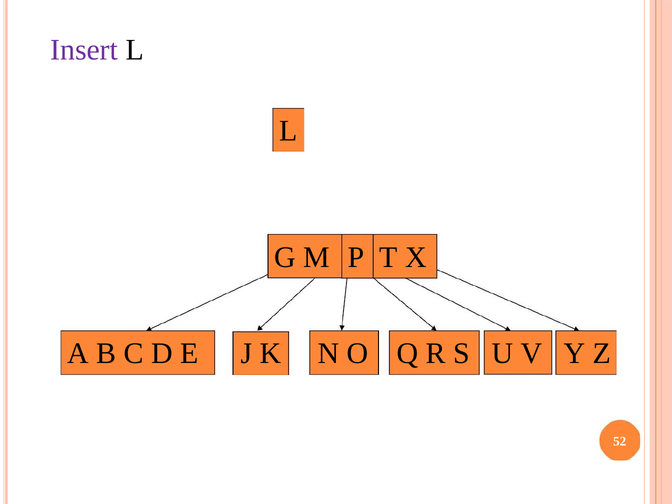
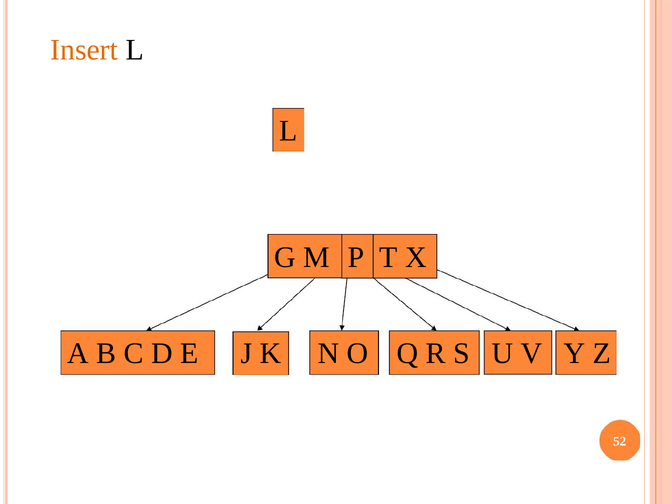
Insert colour: purple -> orange (84, 50)
